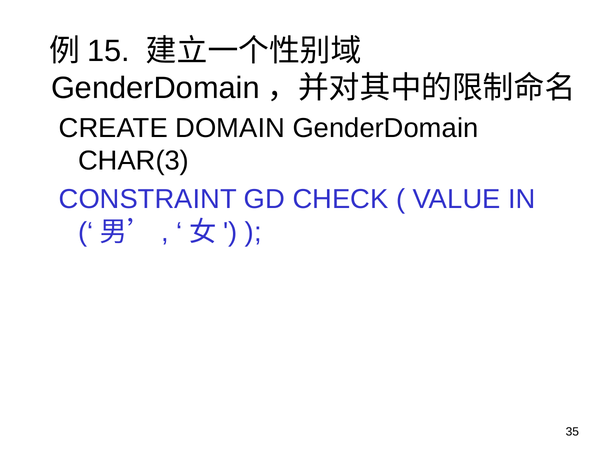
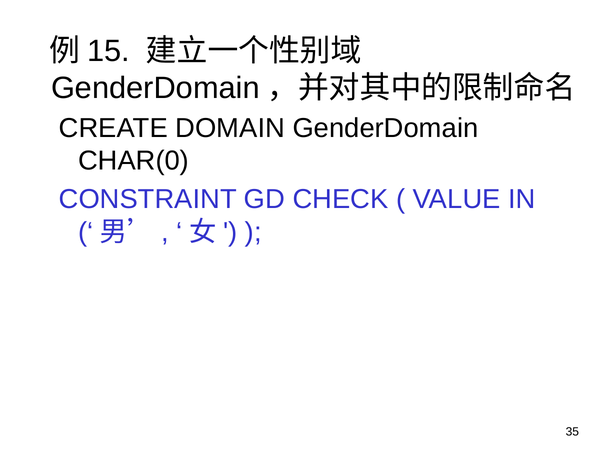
CHAR(3: CHAR(3 -> CHAR(0 (134, 161)
